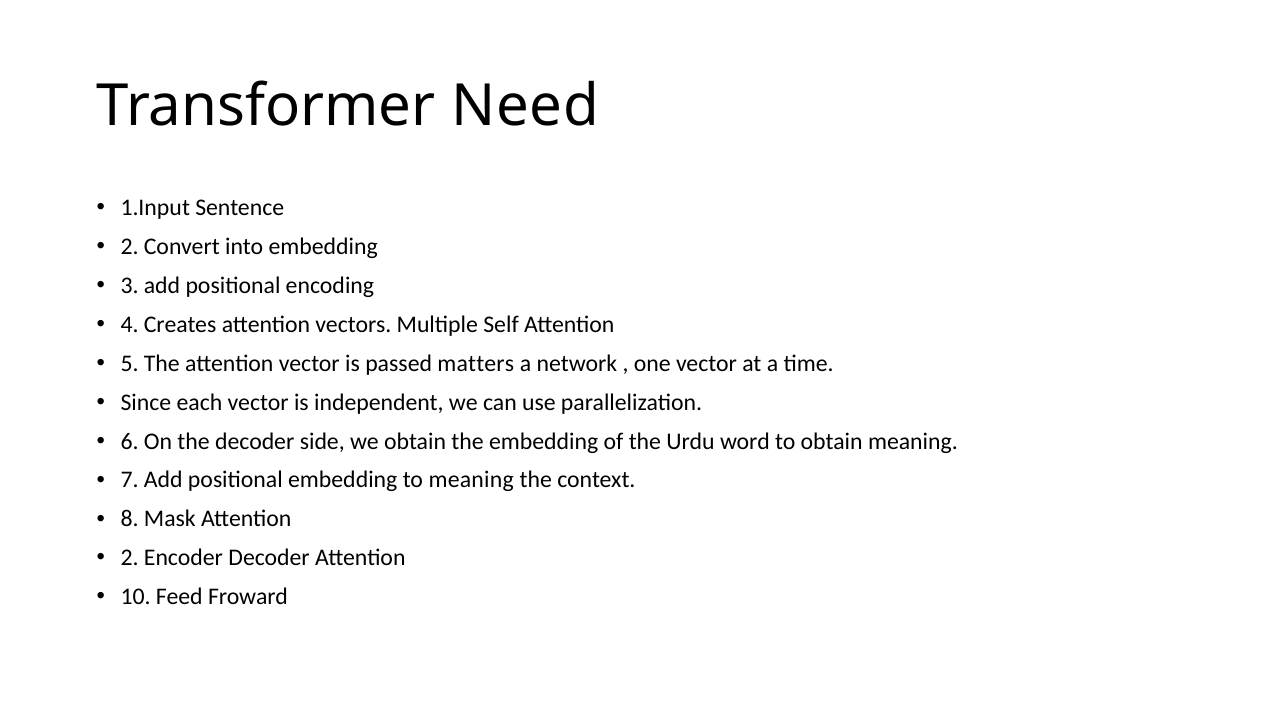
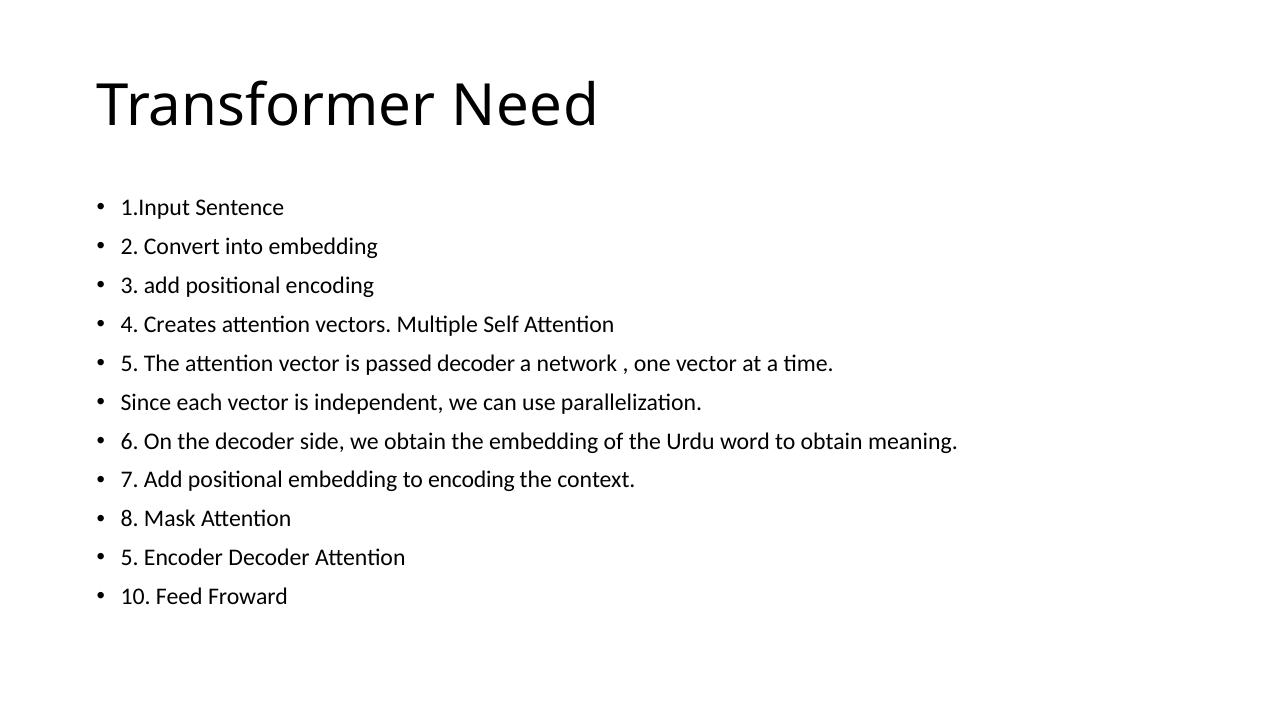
passed matters: matters -> decoder (476, 363)
to meaning: meaning -> encoding (471, 480)
2: 2 -> 5 (130, 558)
